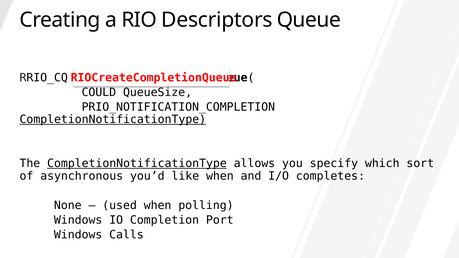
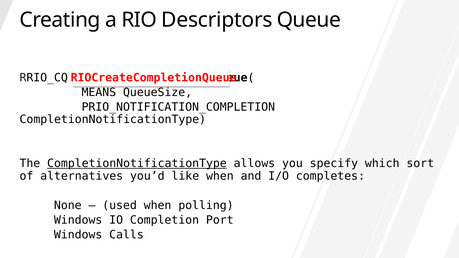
COULD: COULD -> MEANS (99, 93)
CompletionNotificationType underline: present -> none (113, 120)
asynchronous: asynchronous -> alternatives (82, 176)
